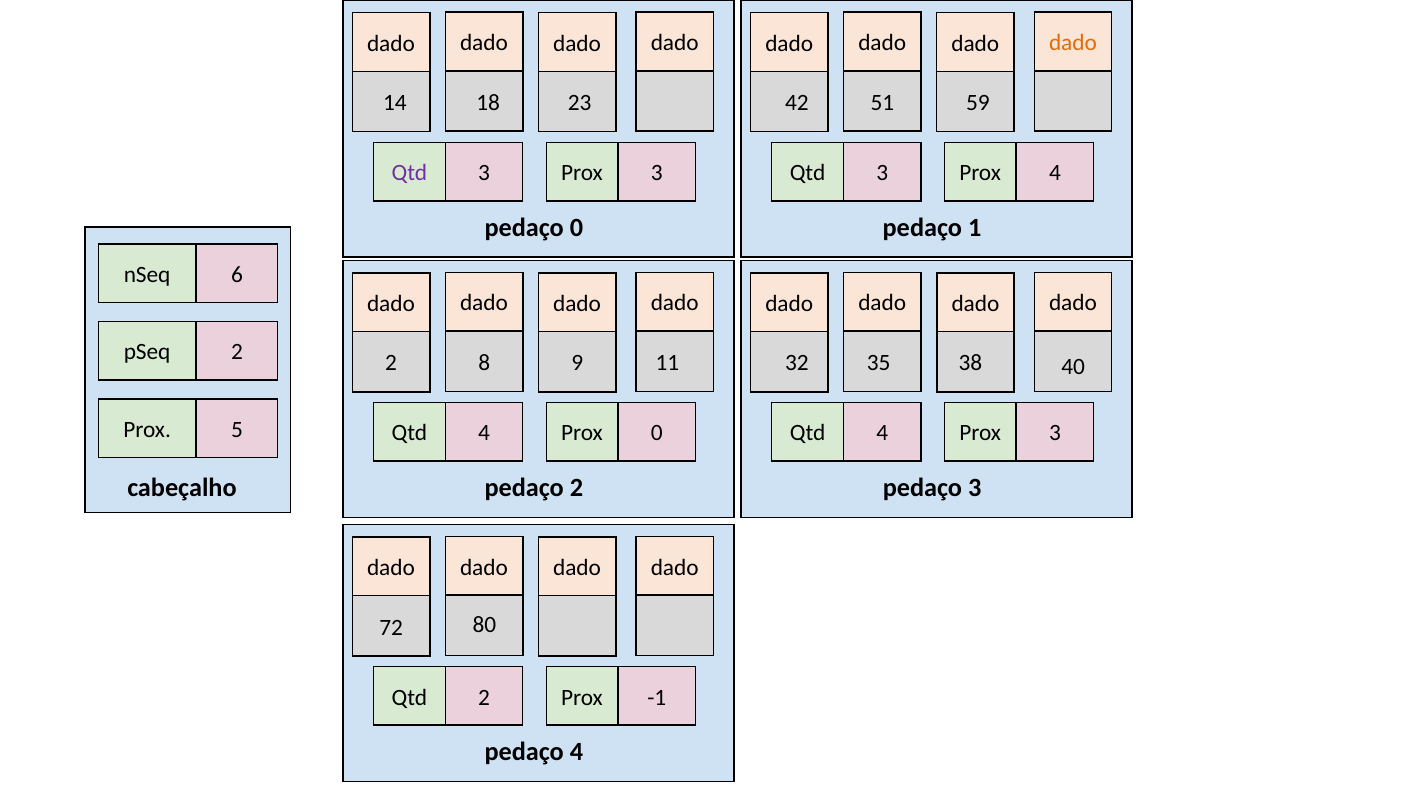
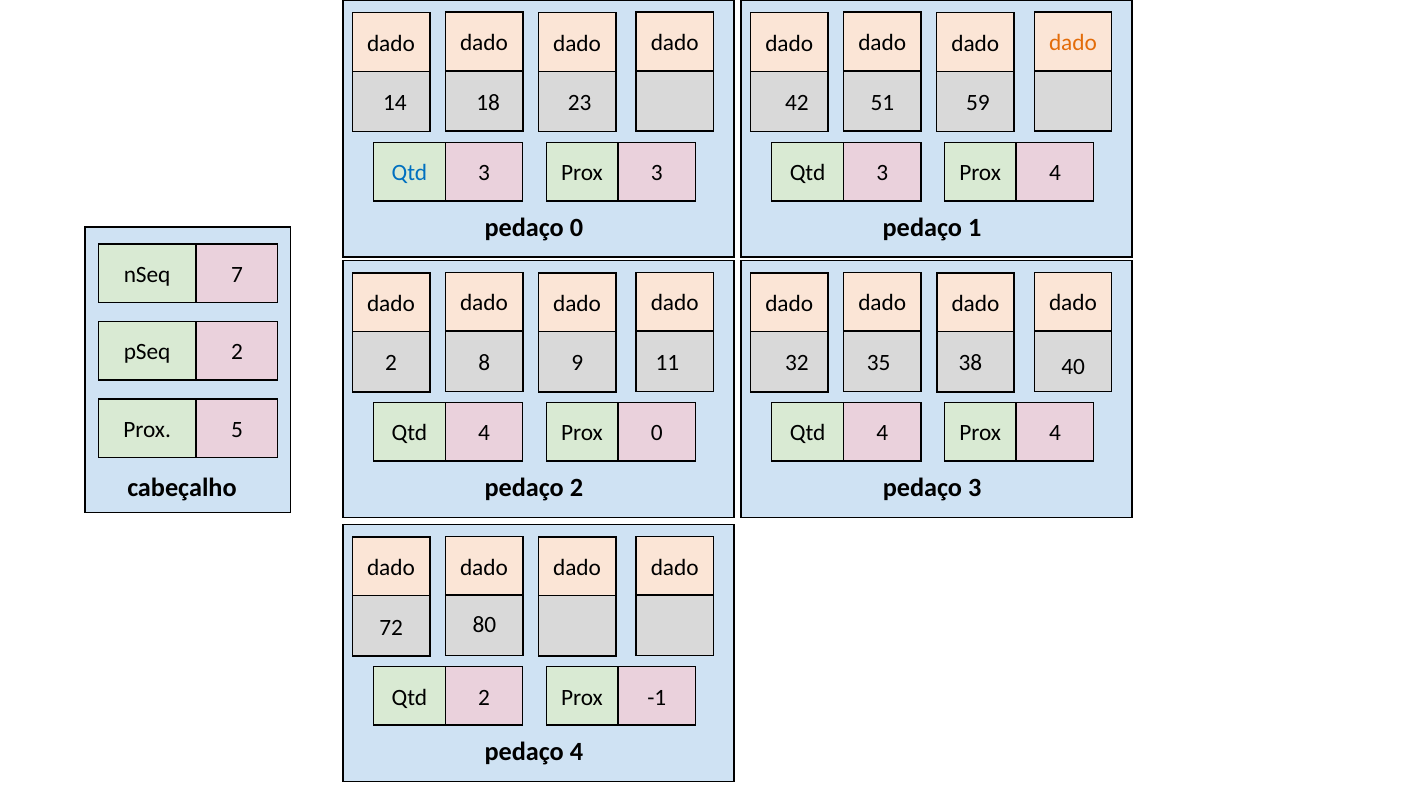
Qtd colour: purple -> blue (409, 173)
6: 6 -> 7 (237, 275)
3: 3 -> 4 (1055, 433)
